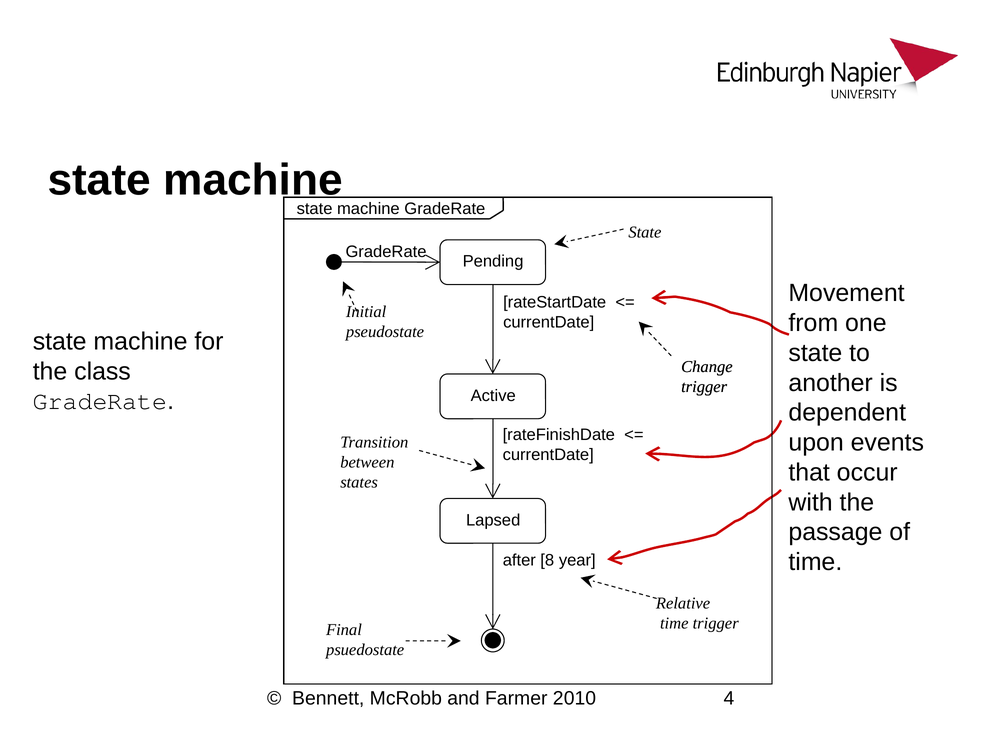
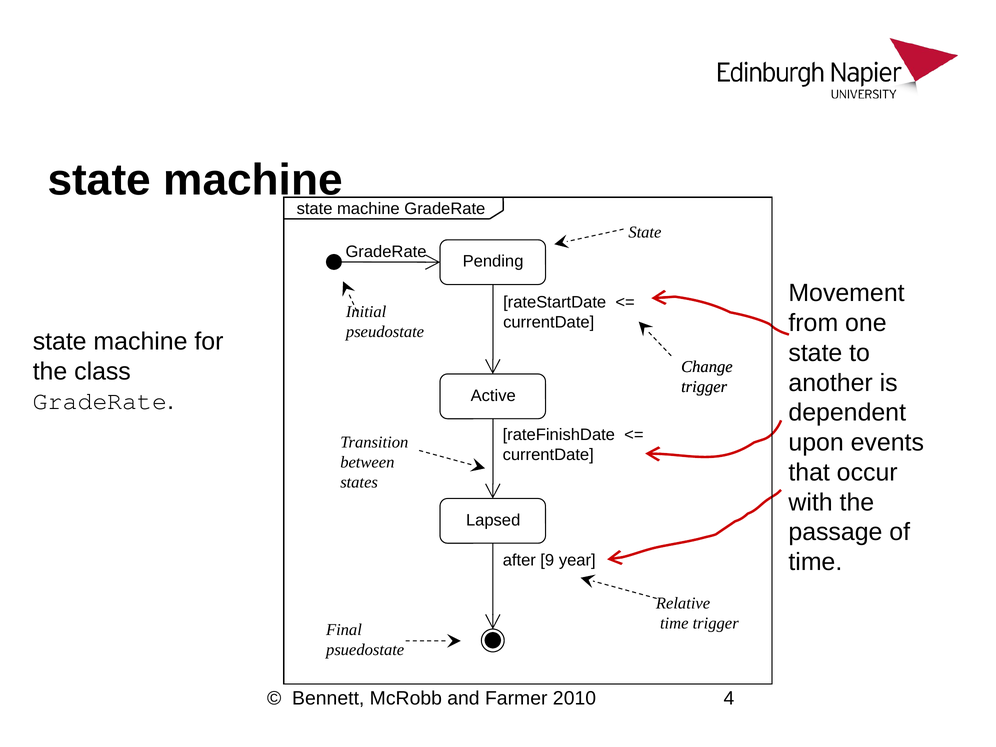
8: 8 -> 9 (547, 560)
